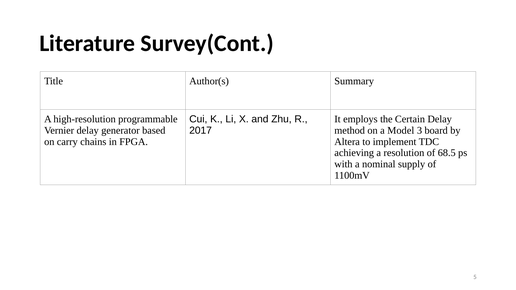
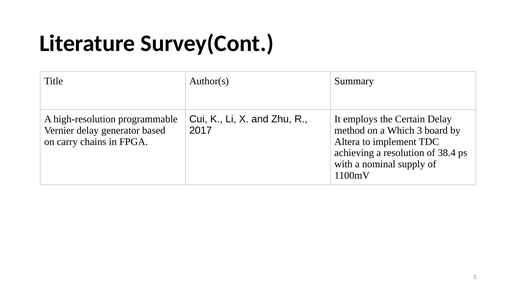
Model: Model -> Which (401, 130)
68.5: 68.5 -> 38.4 (447, 153)
